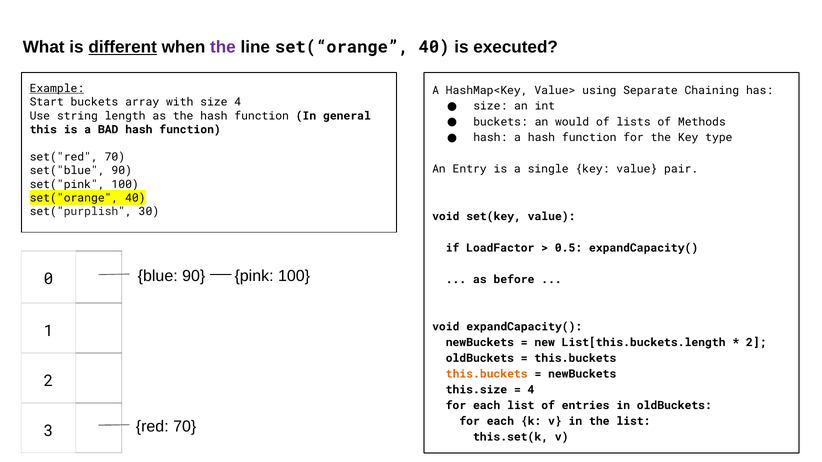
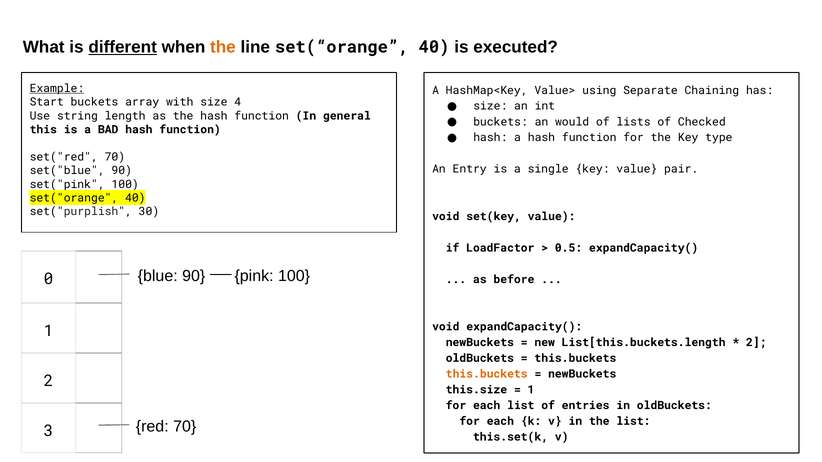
the colour: purple -> orange (223, 47)
Methods: Methods -> Checked (702, 122)
4: 4 -> 1 (531, 390)
